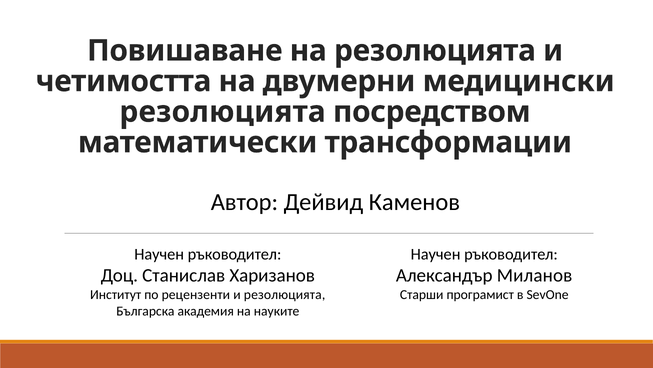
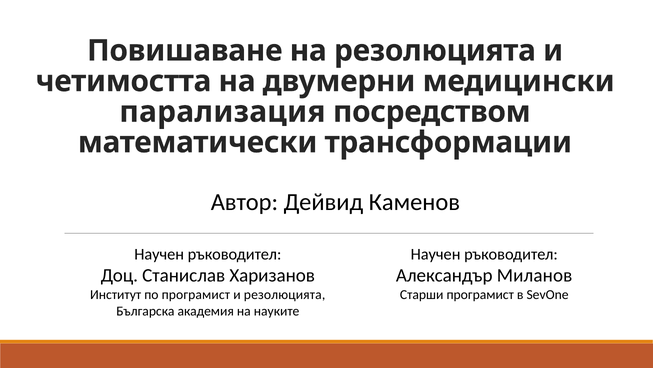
резолюцията: резолюцията -> парализация (222, 112)
по рецензенти: рецензенти -> програмист (196, 294)
